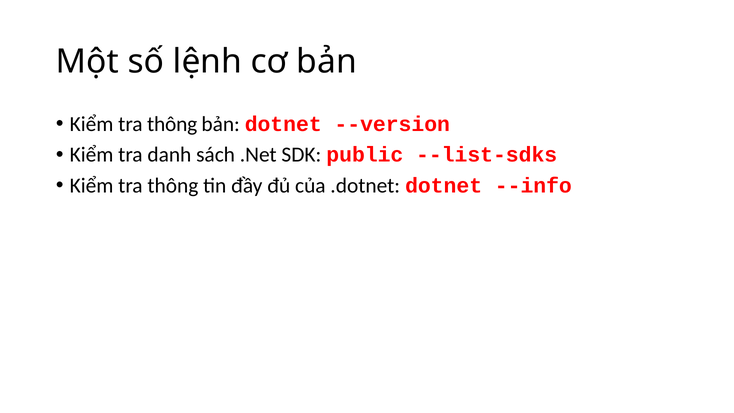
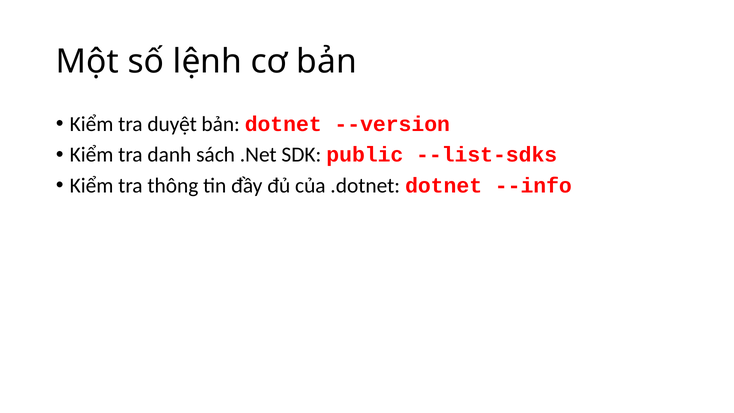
thông: thông -> duyệt (172, 124)
